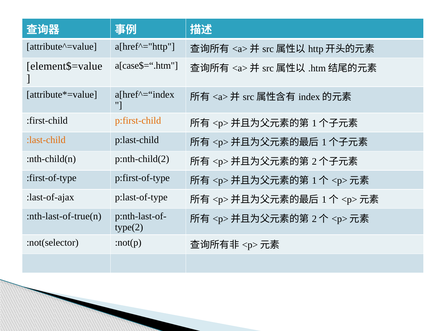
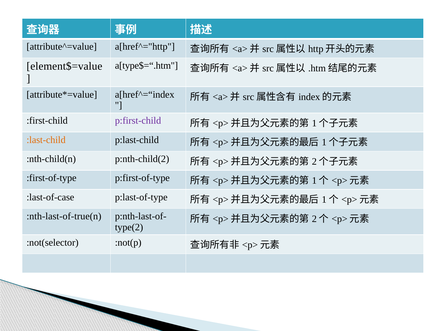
a[case$=“.htm: a[case$=“.htm -> a[type$=“.htm (146, 66)
p:first-child colour: orange -> purple (138, 121)
:last-of-ajax: :last-of-ajax -> :last-of-case (50, 197)
